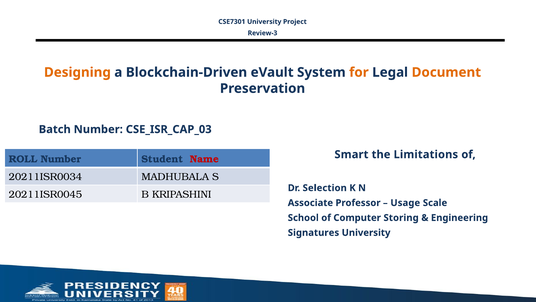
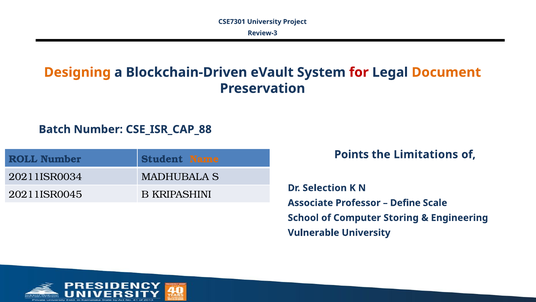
for colour: orange -> red (359, 72)
CSE_ISR_CAP_03: CSE_ISR_CAP_03 -> CSE_ISR_CAP_88 (169, 129)
Smart: Smart -> Points (352, 154)
Name colour: red -> orange (204, 159)
Usage: Usage -> Define (405, 203)
Signatures: Signatures -> Vulnerable (314, 232)
